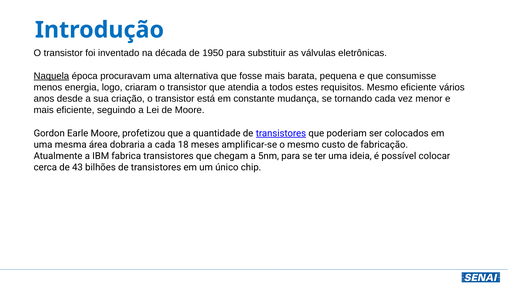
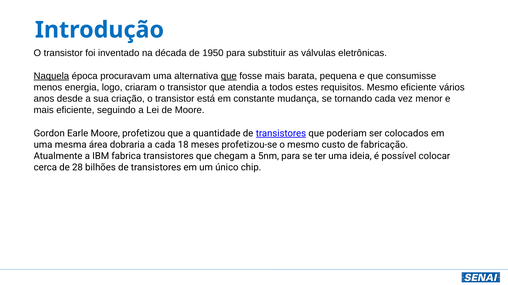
que underline: none -> present (229, 76)
amplificar-se: amplificar-se -> profetizou-se (249, 145)
43: 43 -> 28 (77, 168)
